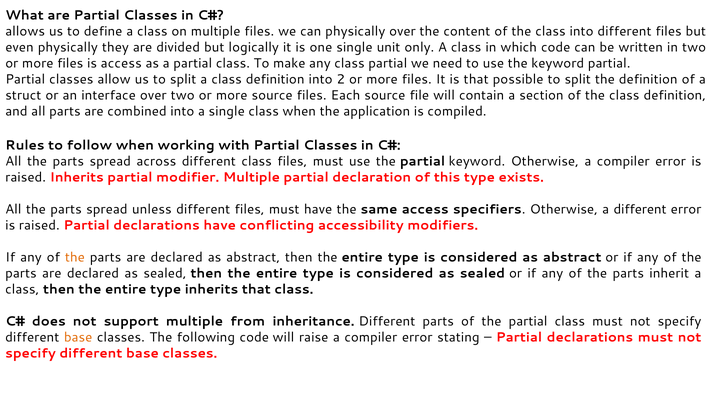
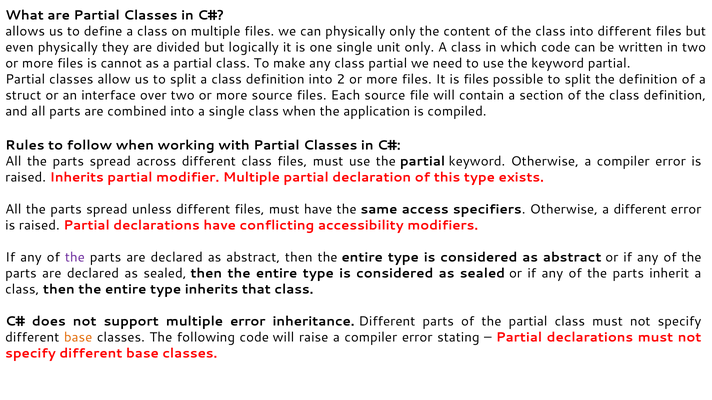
physically over: over -> only (402, 32)
is access: access -> cannot (121, 64)
is that: that -> files (476, 80)
the colour: orange -> purple (75, 257)
multiple from: from -> error (248, 322)
